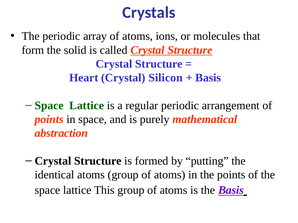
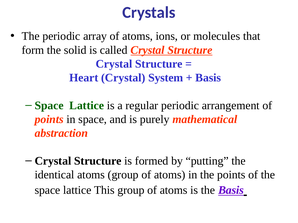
Silicon: Silicon -> System (166, 78)
